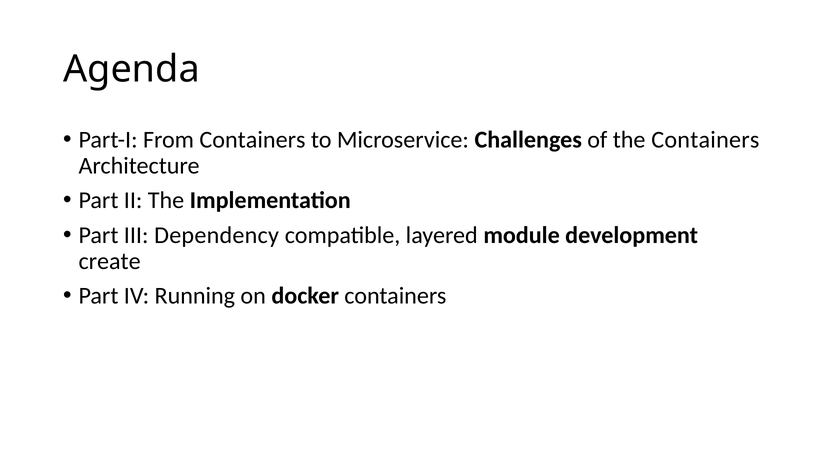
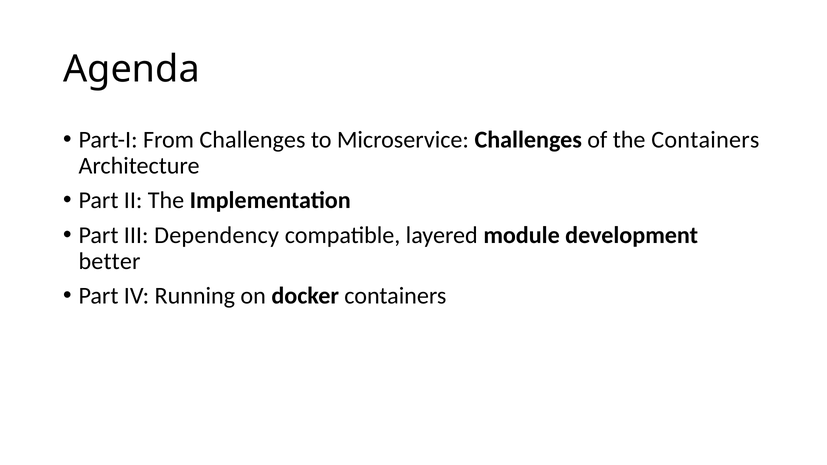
From Containers: Containers -> Challenges (252, 140)
create: create -> better (110, 261)
